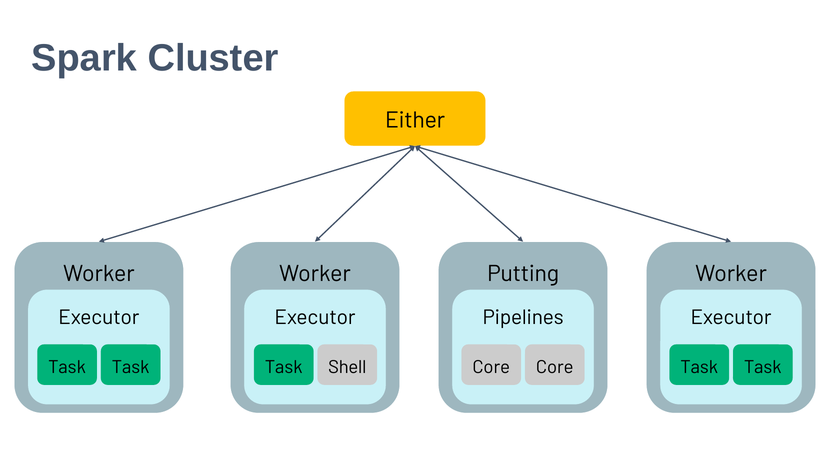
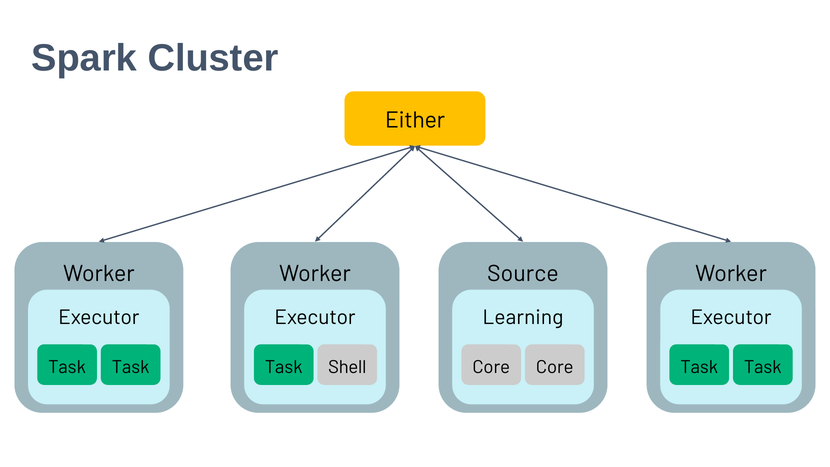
Putting: Putting -> Source (523, 274)
Pipelines: Pipelines -> Learning (523, 317)
